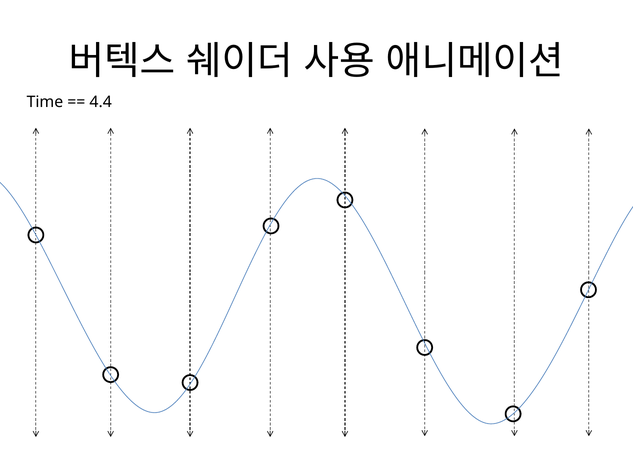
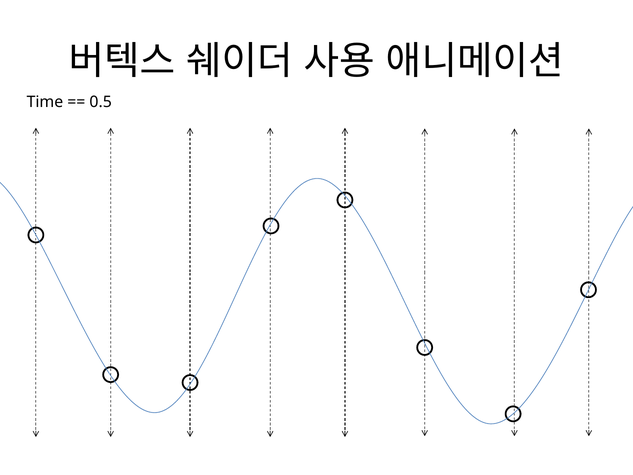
4.4: 4.4 -> 0.5 (101, 102)
